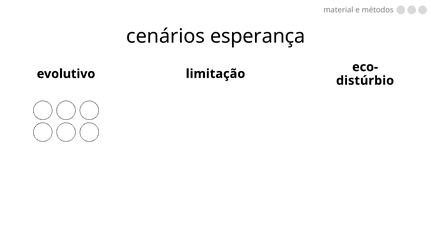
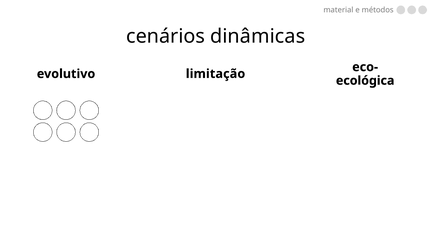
esperança: esperança -> dinâmicas (258, 36)
distúrbio: distúrbio -> ecológica (365, 81)
